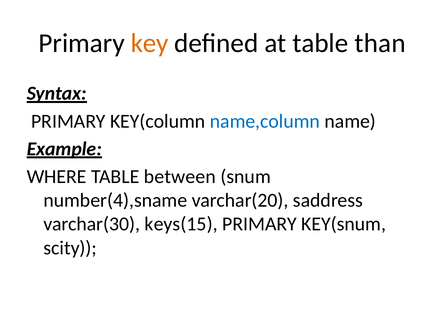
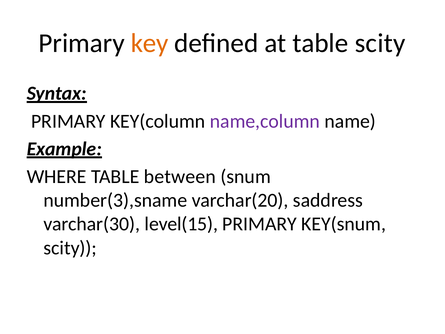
table than: than -> scity (380, 43)
name,column colour: blue -> purple (265, 121)
number(4),sname: number(4),sname -> number(3),sname (115, 200)
keys(15: keys(15 -> level(15 (181, 224)
